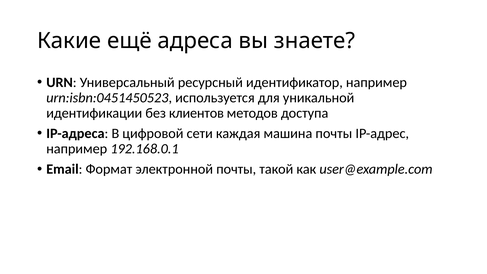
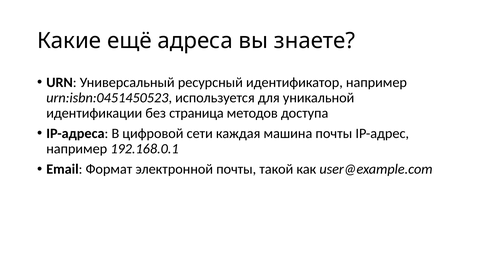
клиентов: клиентов -> страница (196, 113)
